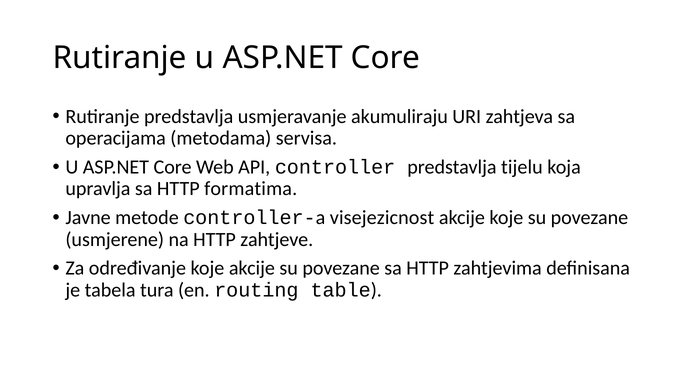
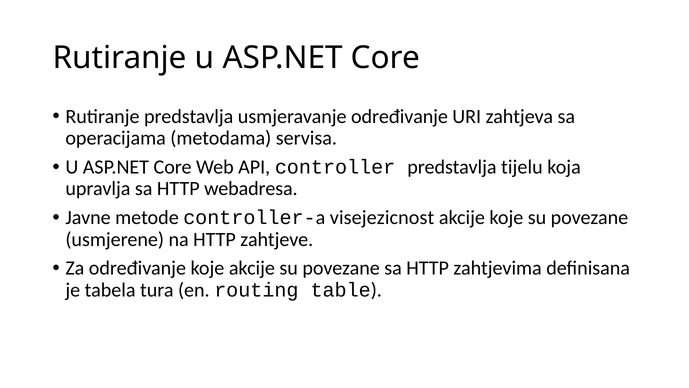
usmjeravanje akumuliraju: akumuliraju -> određivanje (400, 116)
formatima: formatima -> webadresa (251, 189)
